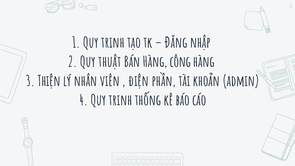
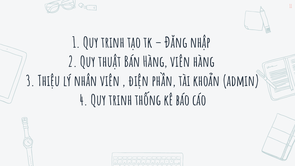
Hàng công: công -> viên (180, 62)
Thiện: Thiện -> Thiệu (49, 81)
